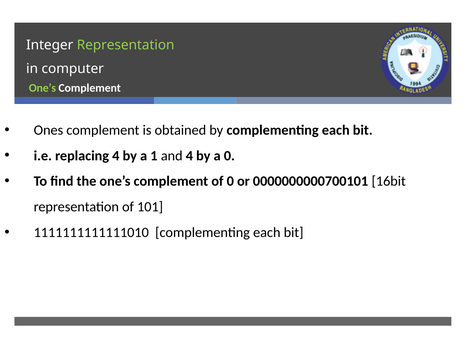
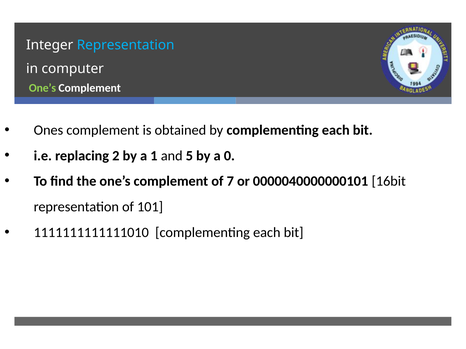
Representation colour: light green -> light blue (126, 45)
replacing 4: 4 -> 2 (116, 156)
and 4: 4 -> 5 (189, 156)
of 0: 0 -> 7 (230, 182)
0000000000700101: 0000000000700101 -> 0000040000000101 (311, 182)
